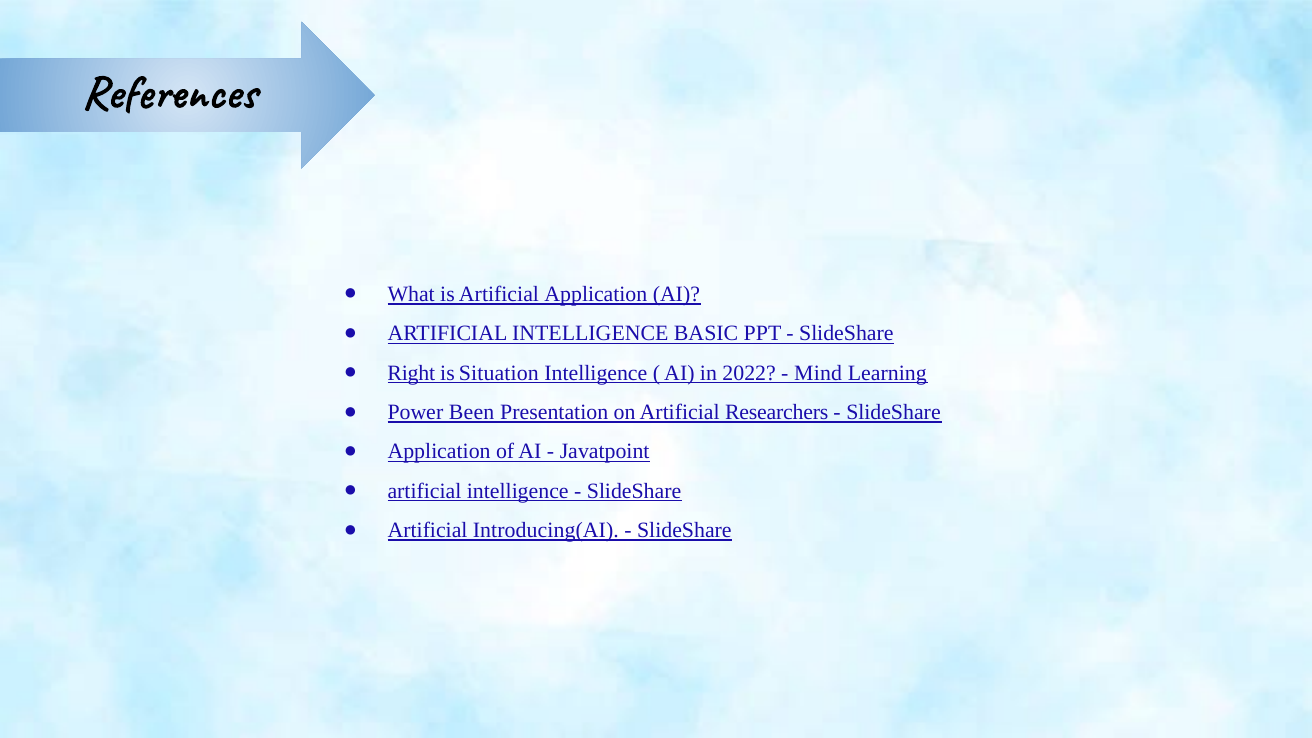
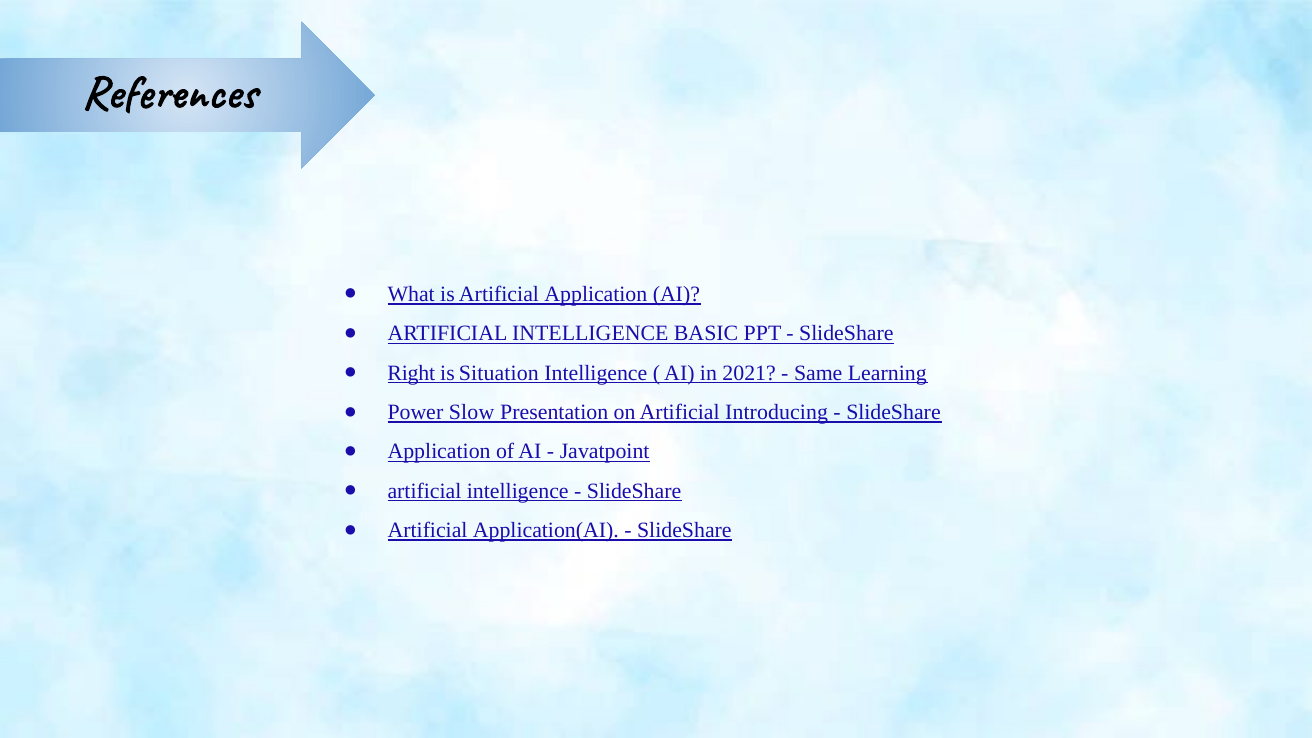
2022: 2022 -> 2021 (749, 373)
Mind: Mind -> Same (818, 373)
Been: Been -> Slow (472, 412)
Researchers: Researchers -> Introducing (777, 412)
Introducing(AI: Introducing(AI -> Application(AI (546, 530)
